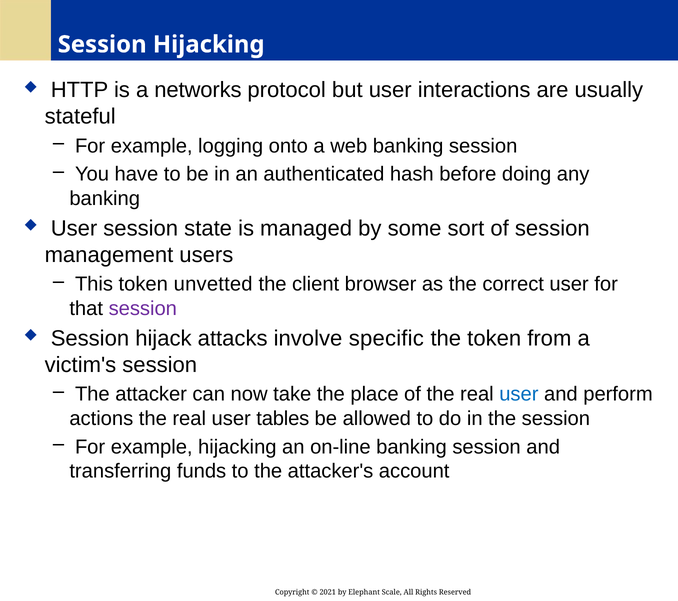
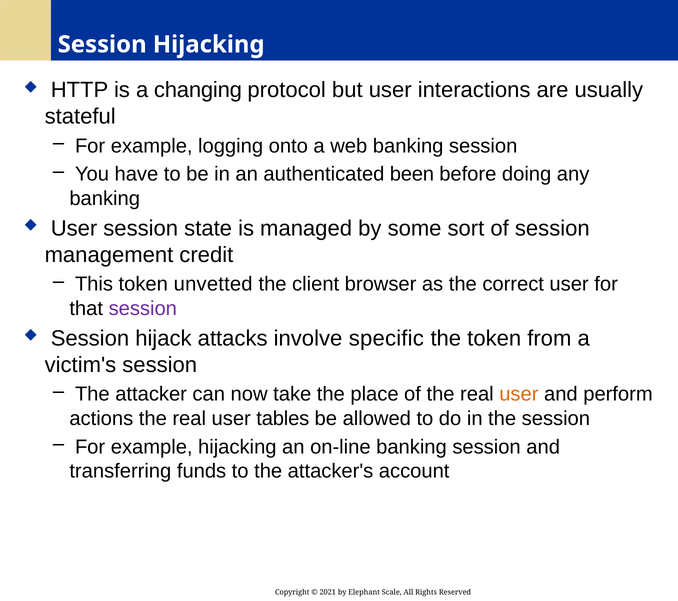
networks: networks -> changing (198, 90)
hash: hash -> been (412, 174)
users: users -> credit (206, 255)
user colour: blue -> orange (519, 394)
